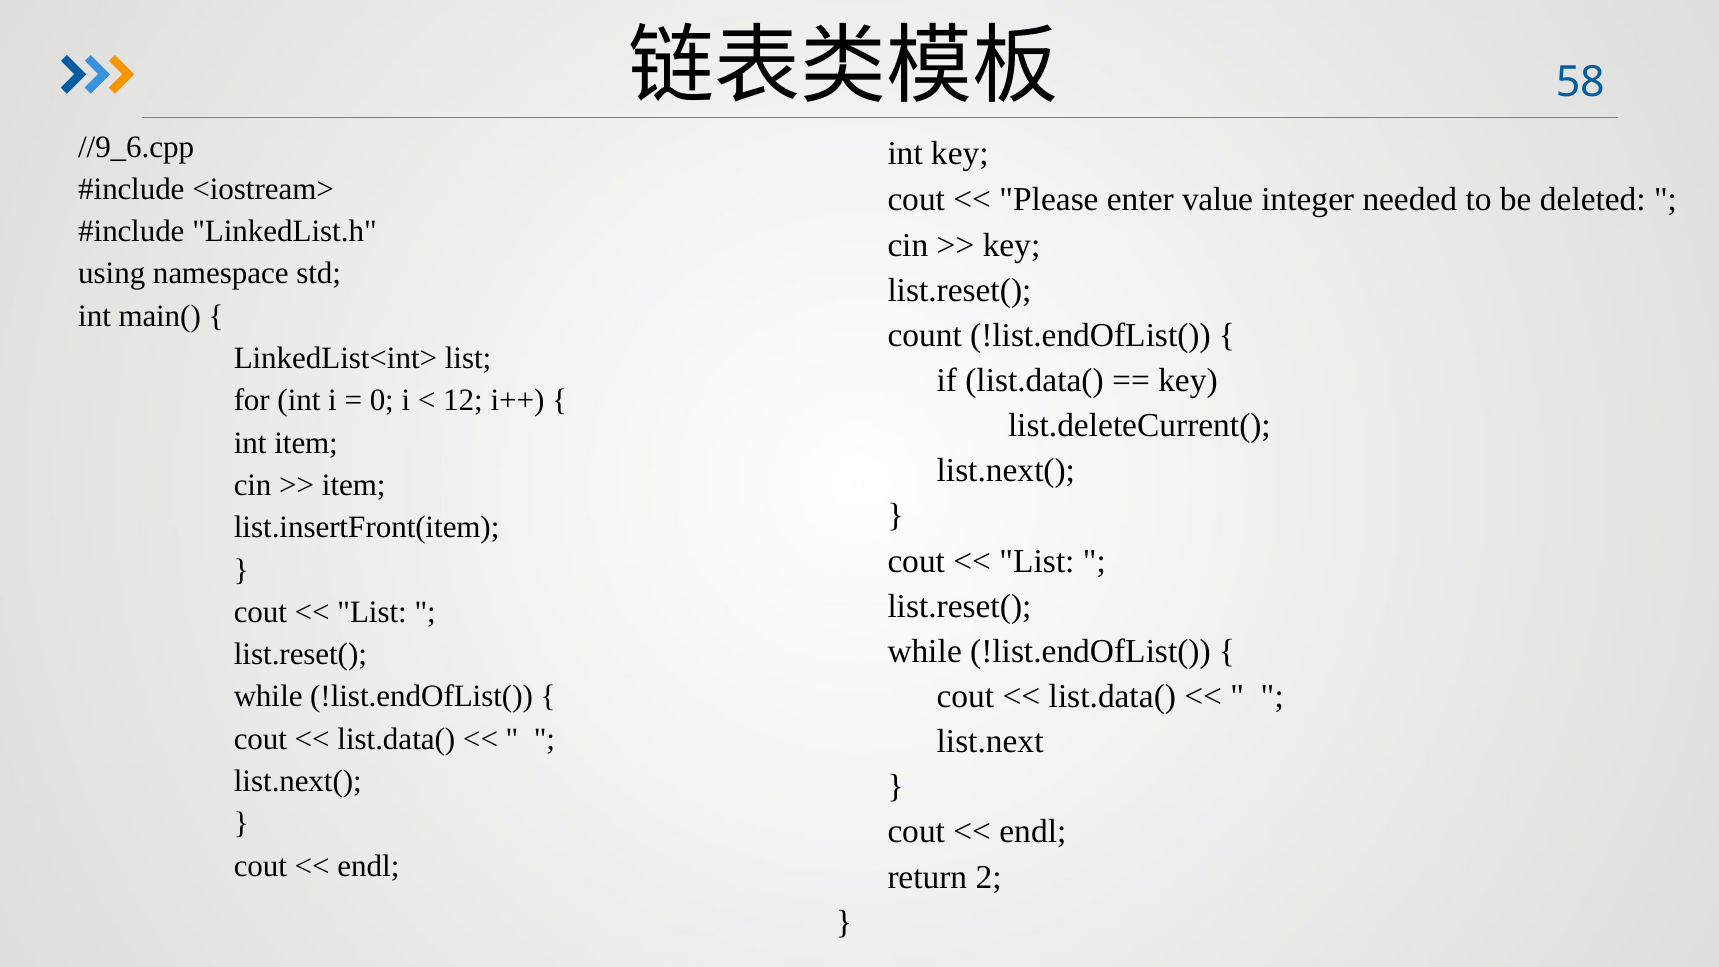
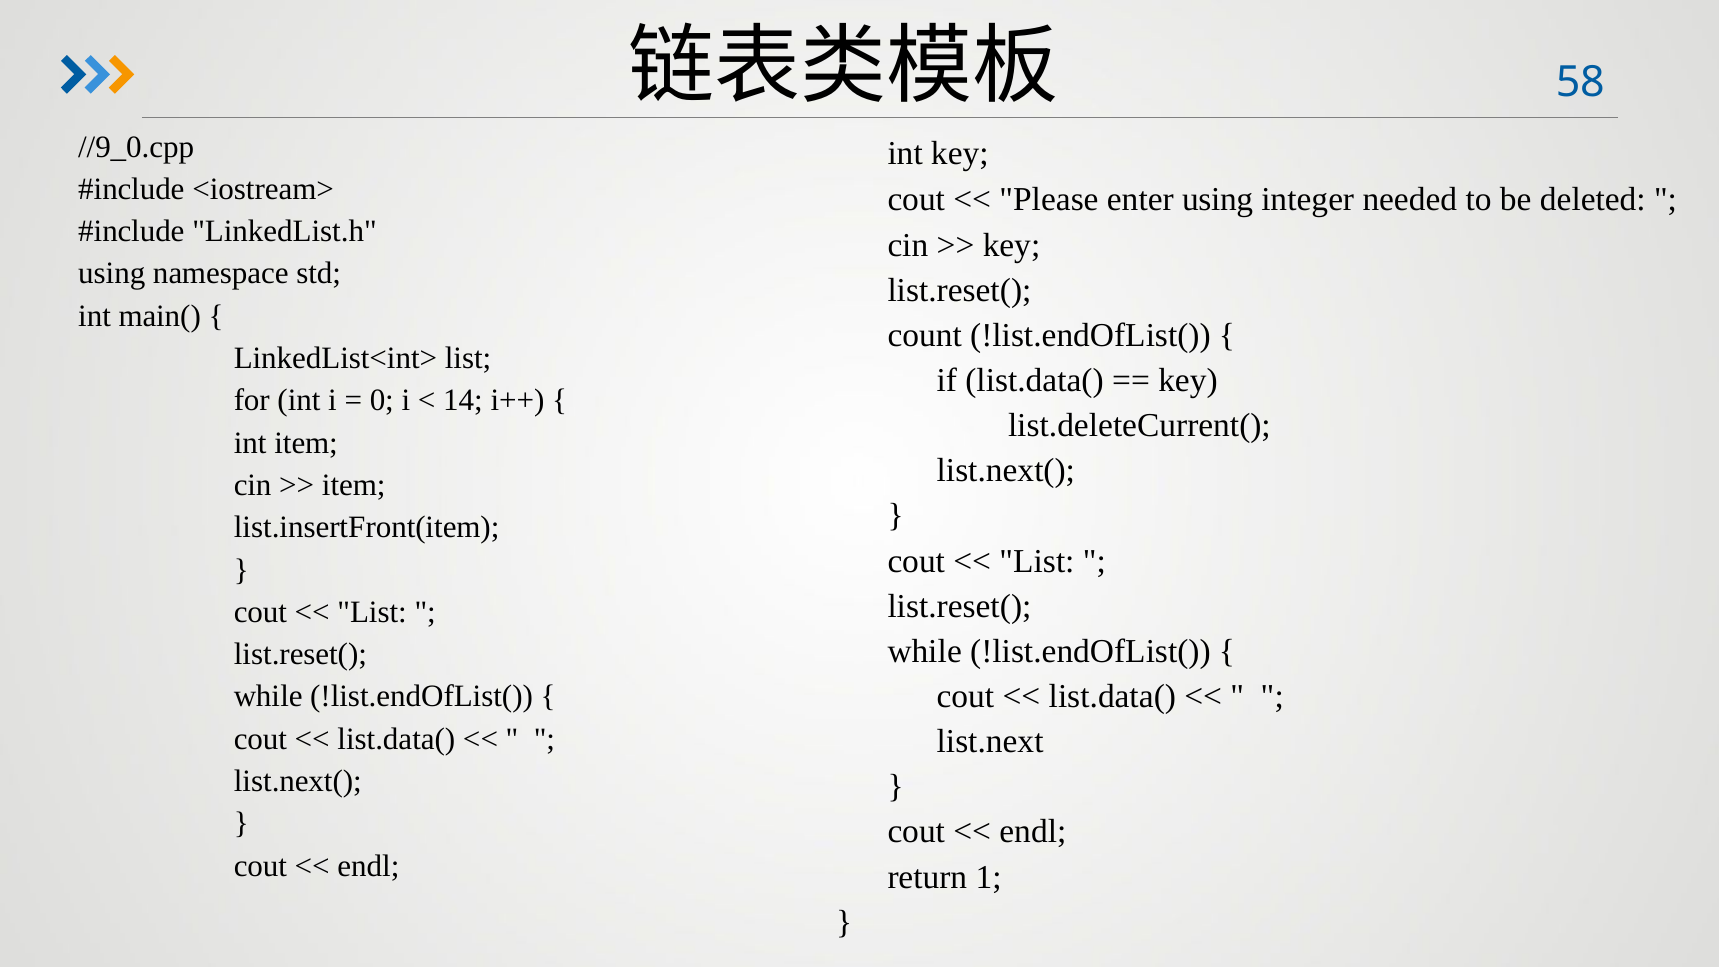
//9_6.cpp: //9_6.cpp -> //9_0.cpp (136, 147)
enter value: value -> using (1218, 200)
12: 12 -> 14 (463, 401)
2: 2 -> 1 (989, 877)
